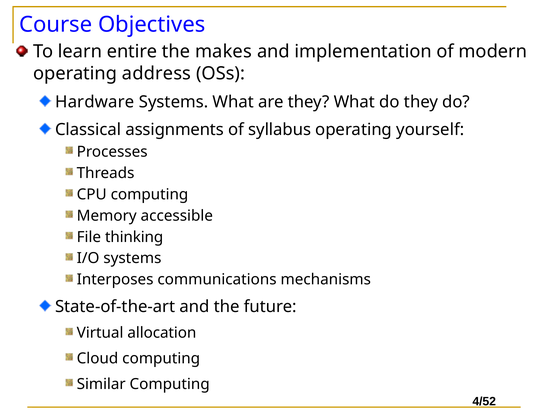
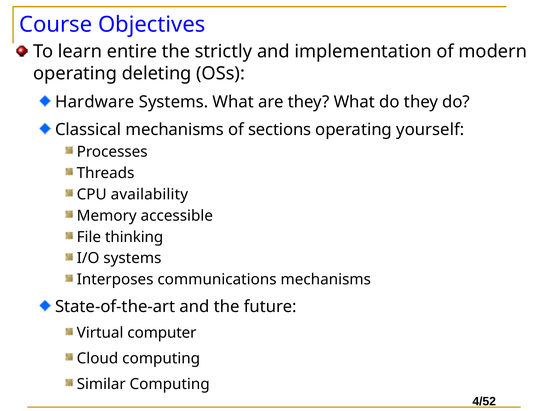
makes: makes -> strictly (224, 52)
address: address -> deleting (157, 73)
Classical assignments: assignments -> mechanisms (175, 130)
syllabus: syllabus -> sections (280, 130)
CPU computing: computing -> availability (149, 194)
allocation: allocation -> computer (162, 333)
